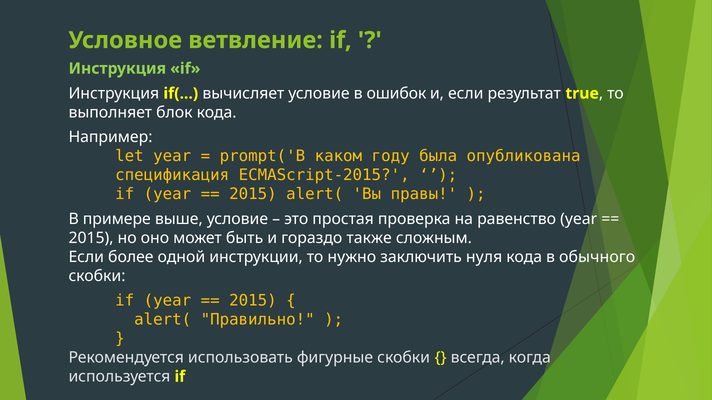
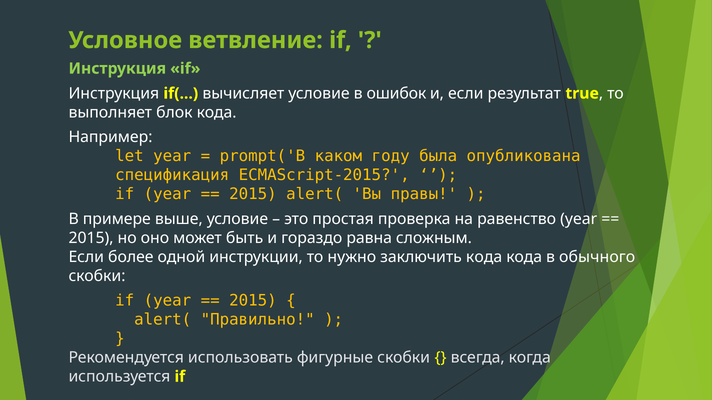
также: также -> равна (369, 238)
заключить нуля: нуля -> кода (484, 257)
